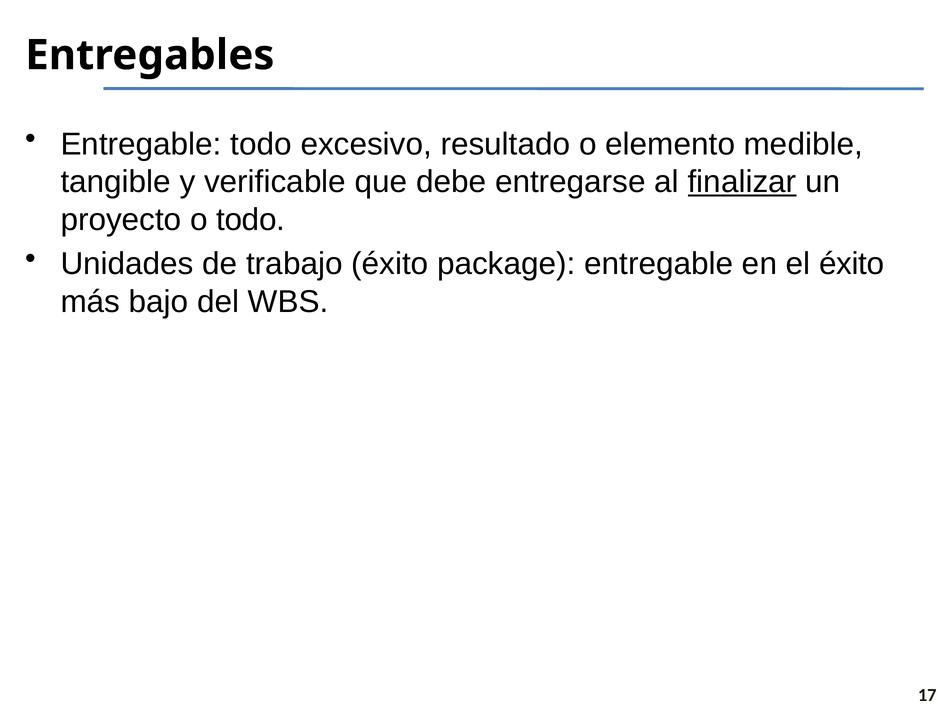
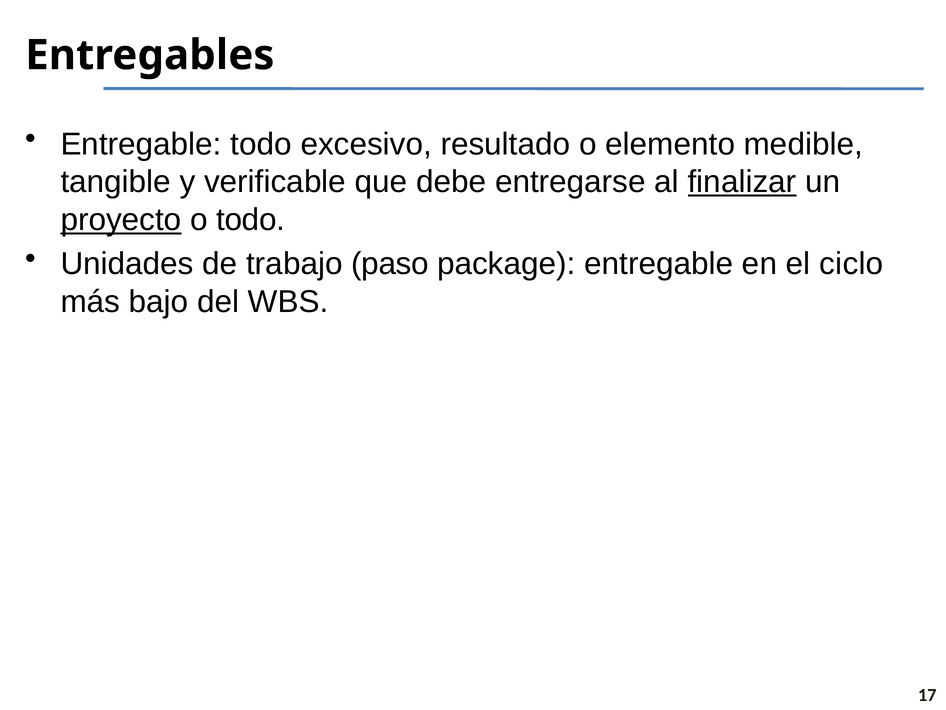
proyecto underline: none -> present (121, 220)
trabajo éxito: éxito -> paso (390, 264)
el éxito: éxito -> ciclo (851, 264)
